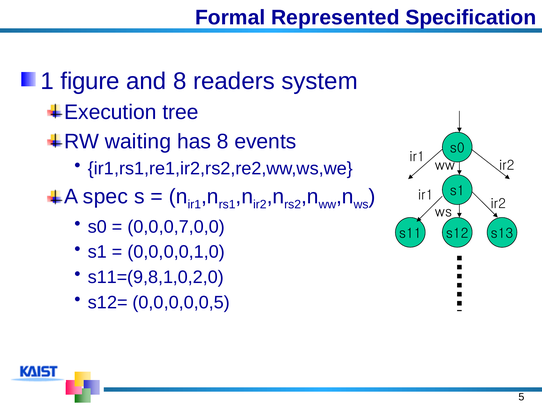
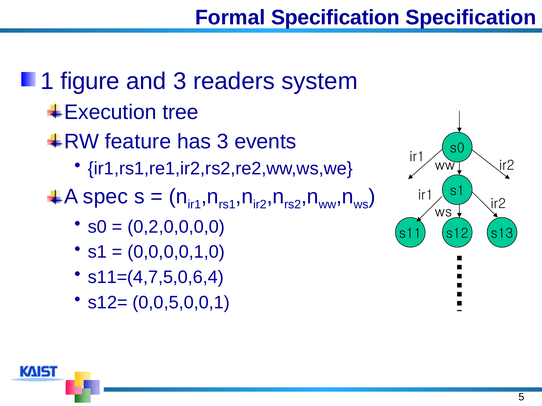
Formal Represented: Represented -> Specification (335, 18)
and 8: 8 -> 3 (180, 81)
waiting: waiting -> feature (138, 142)
has 8: 8 -> 3 (223, 142)
0,0,0,7,0,0: 0,0,0,7,0,0 -> 0,2,0,0,0,0 (176, 227)
s11=(9,8,1,0,2,0: s11=(9,8,1,0,2,0 -> s11=(4,7,5,0,6,4 (156, 278)
0,0,0,0,0,5: 0,0,0,0,0,5 -> 0,0,5,0,0,1 (181, 303)
